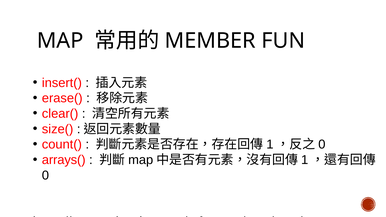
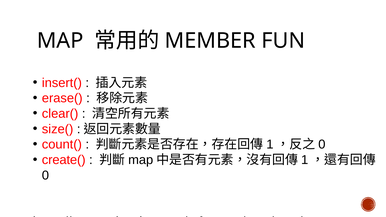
arrays(: arrays( -> create( (64, 160)
